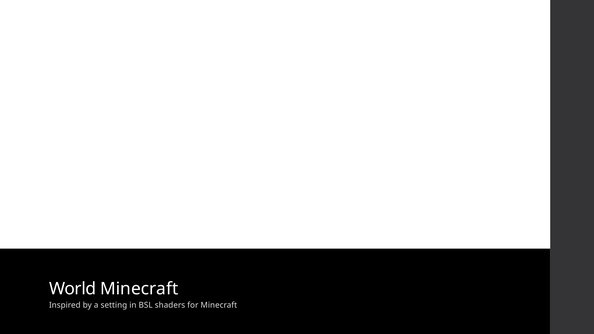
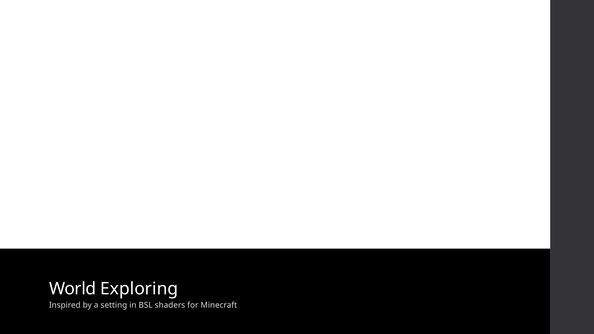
World Minecraft: Minecraft -> Exploring (139, 289)
